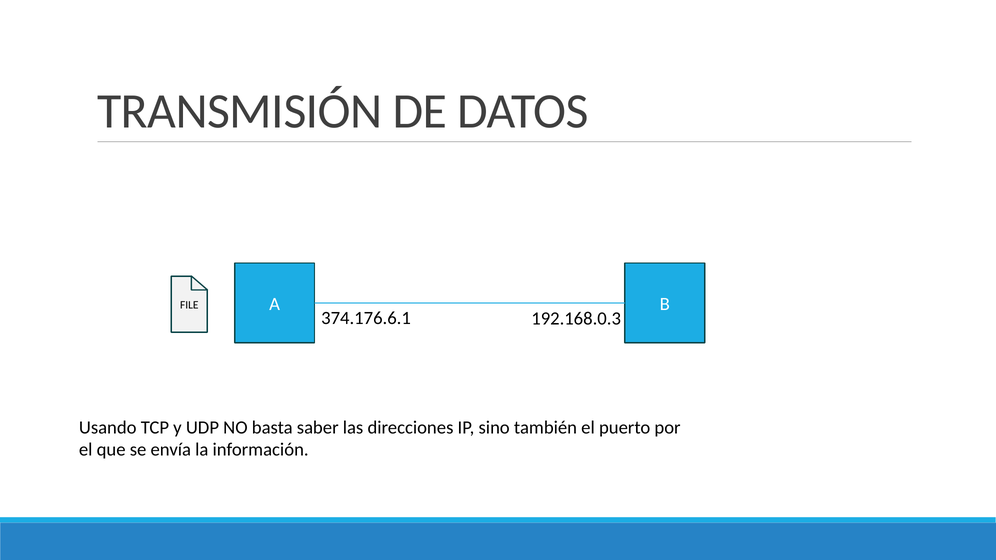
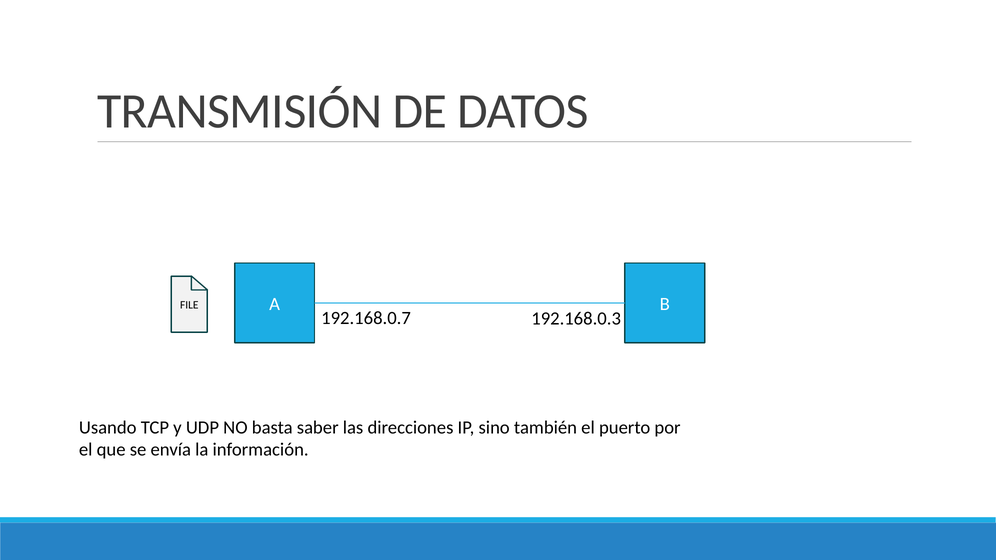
374.176.6.1: 374.176.6.1 -> 192.168.0.7 (366, 318)
